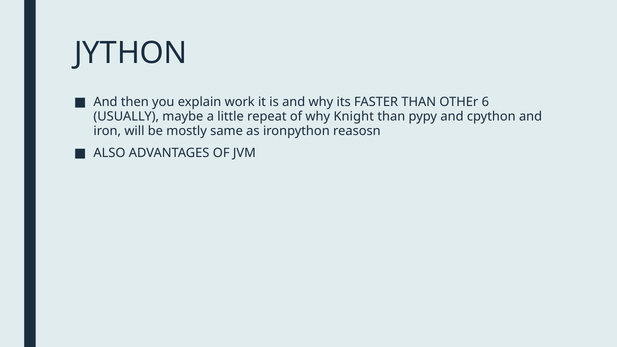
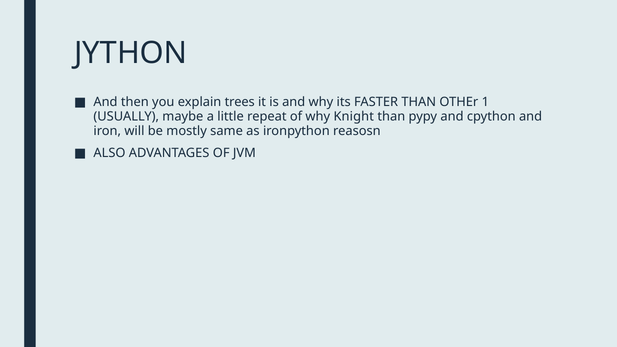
work: work -> trees (240, 102)
6: 6 -> 1 (485, 102)
